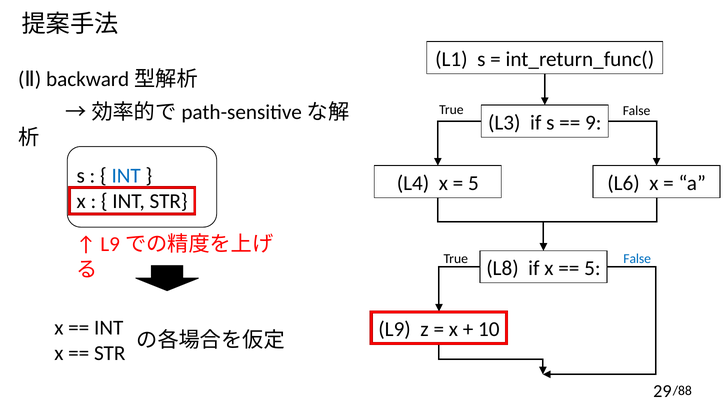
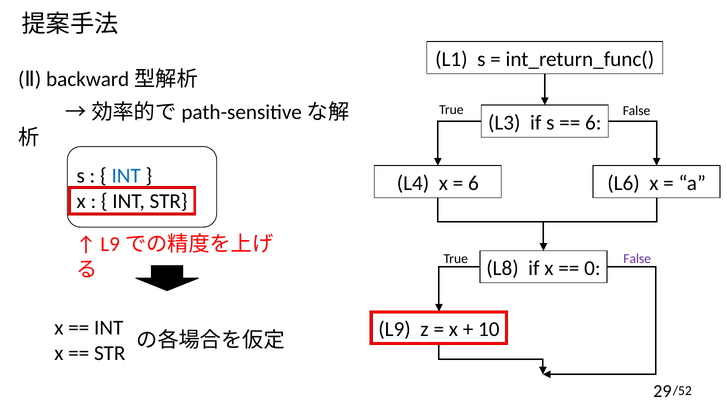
9: 9 -> 6 (593, 123)
5: 5 -> 6 (473, 183)
False colour: blue -> purple (637, 259)
5: 5 -> 0 (592, 268)
/88: /88 -> /52 (682, 391)
